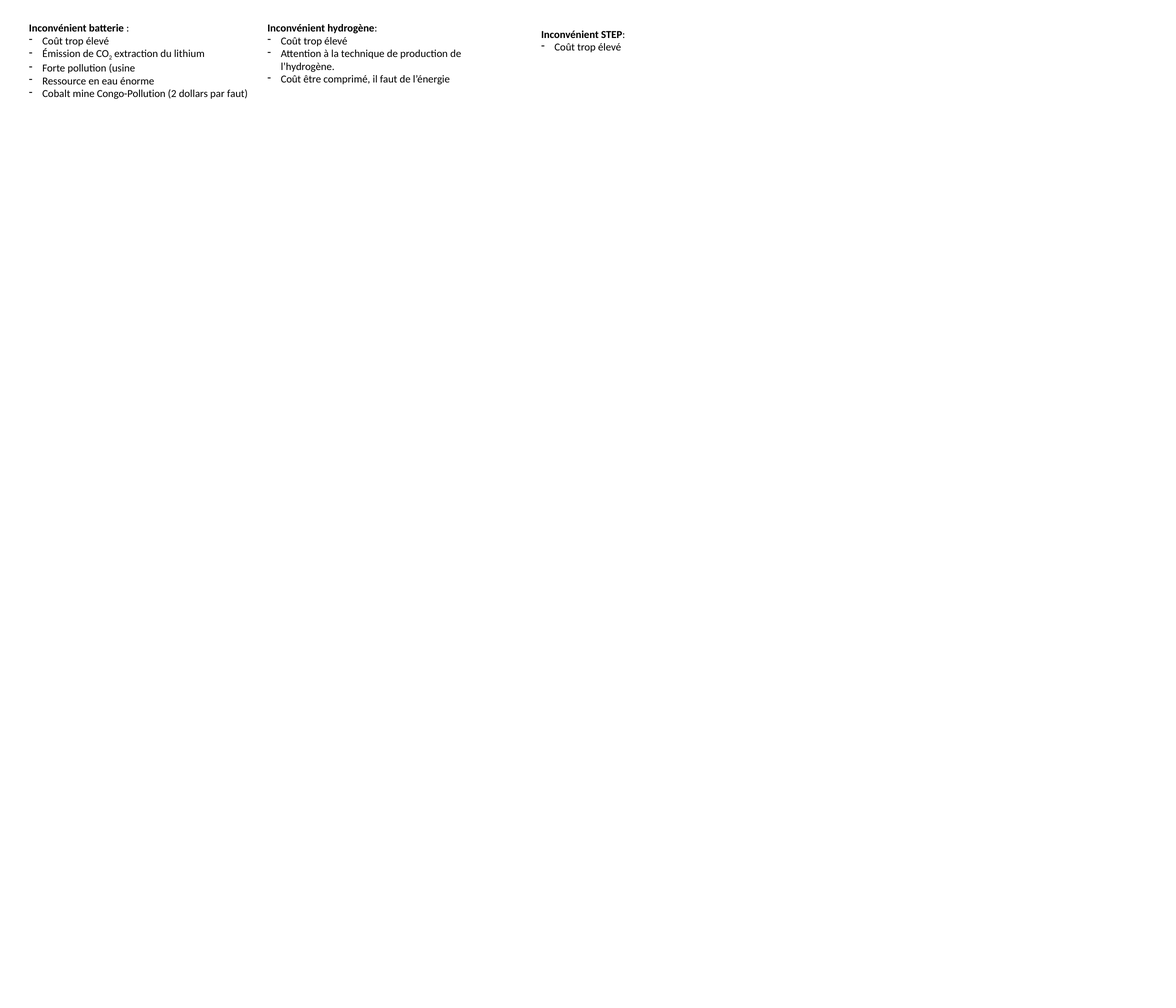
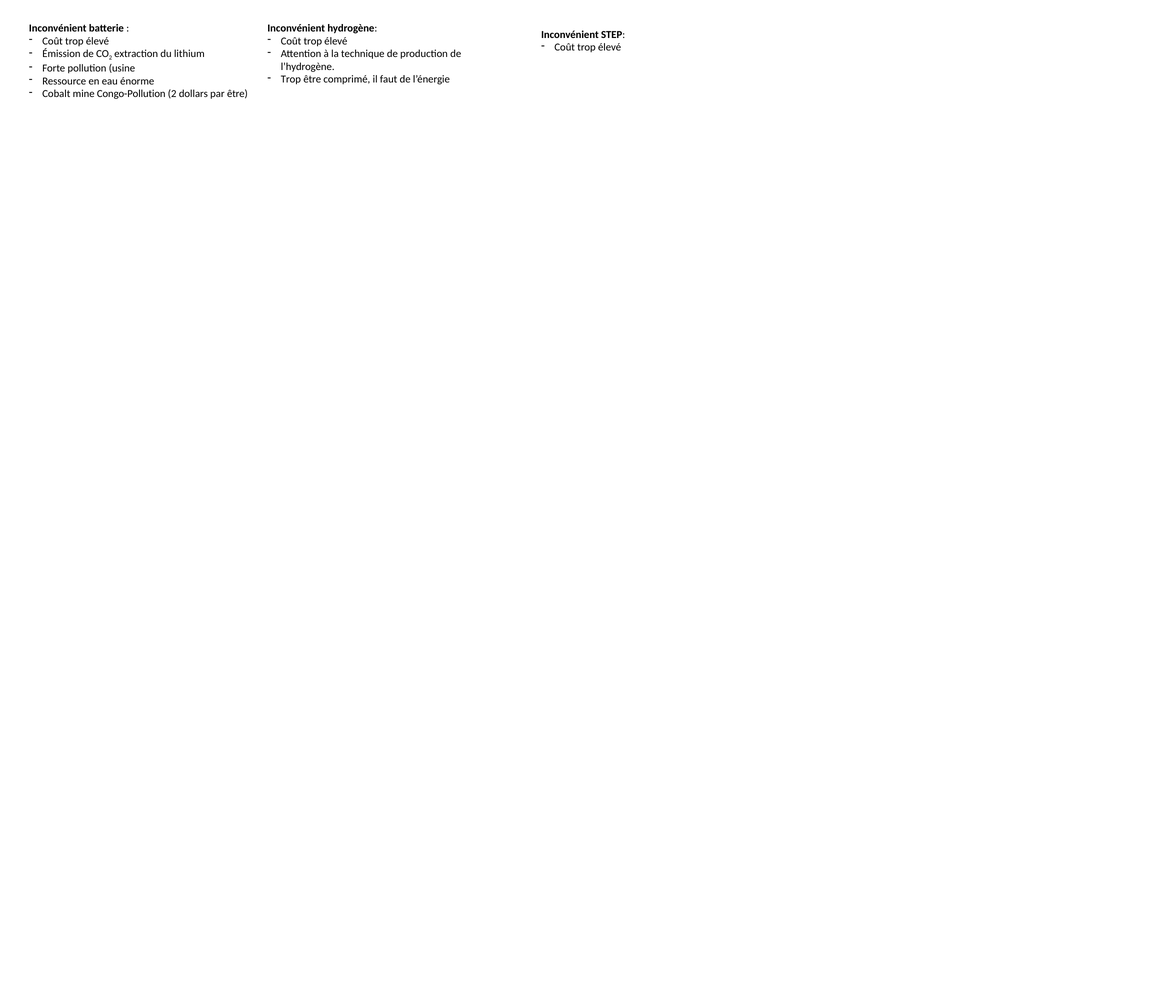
Coût: Coût -> Trop (291, 79)
par faut: faut -> être (237, 94)
